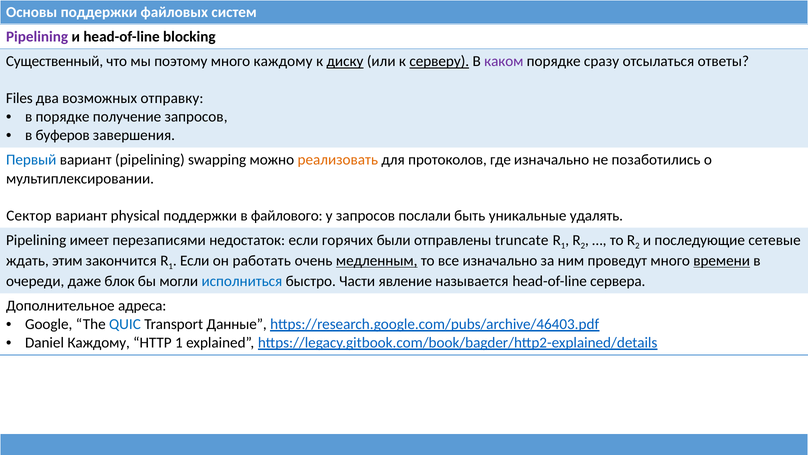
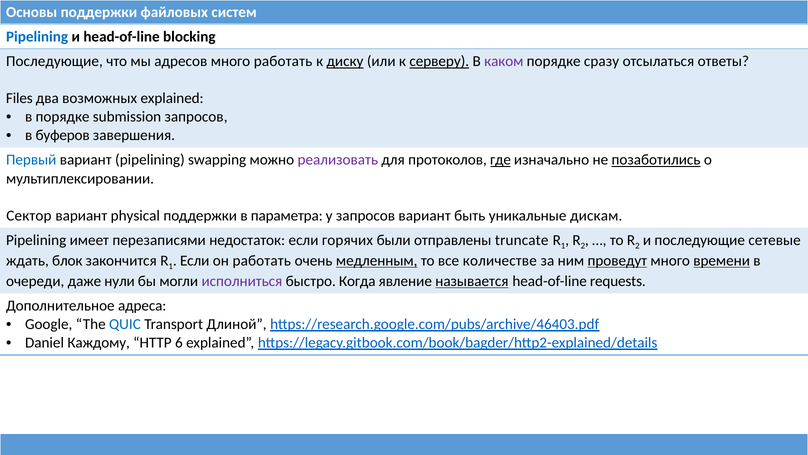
Pipelining colour: purple -> blue (37, 37)
Существенный: Существенный -> Последующие (54, 61)
поэтому: поэтому -> адресов (181, 61)
много каждому: каждому -> работать (283, 61)
возможных отправку: отправку -> explained (172, 98)
получение: получение -> submission (127, 117)
реализовать colour: orange -> purple (338, 160)
где underline: none -> present (500, 160)
позаботились underline: none -> present (656, 160)
файлового: файлового -> параметра (287, 215)
запросов послали: послали -> вариант (425, 215)
удалять: удалять -> дискам (596, 215)
этим: этим -> блок (67, 260)
все изначально: изначально -> количестве (500, 260)
проведут underline: none -> present (617, 260)
блок: блок -> нули (120, 281)
исполниться colour: blue -> purple (242, 281)
Части: Части -> Когда (357, 281)
называется underline: none -> present (472, 281)
сервера: сервера -> requests (618, 281)
Данные: Данные -> Длиной (237, 324)
HTTP 1: 1 -> 6 (179, 342)
